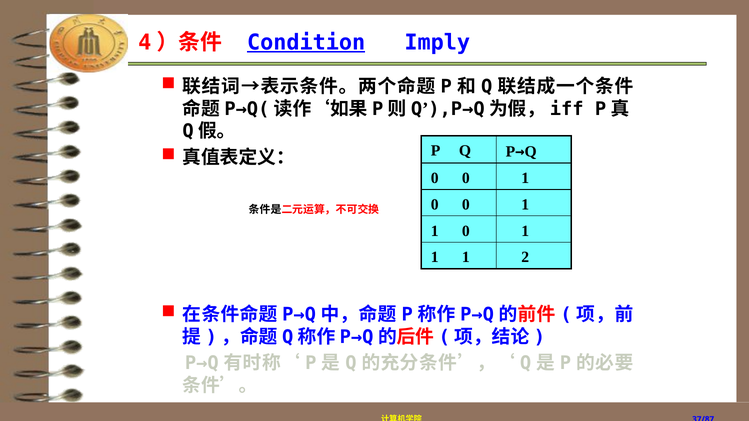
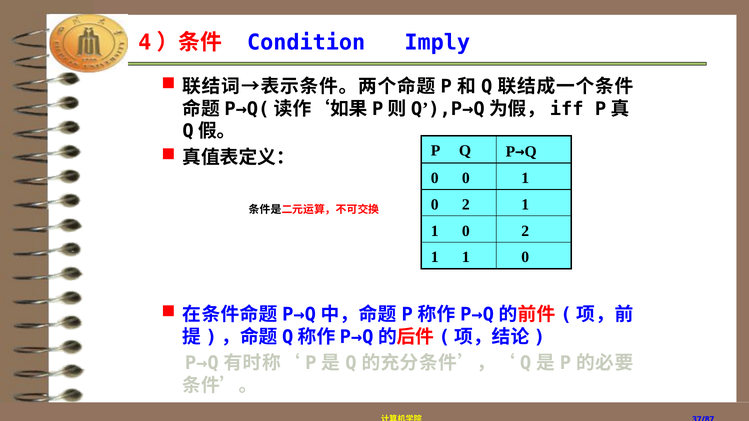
Condition underline: present -> none (306, 42)
0: 0 -> 2 (466, 205)
1: 1 -> 2 (525, 231)
2: 2 -> 0 (525, 257)
